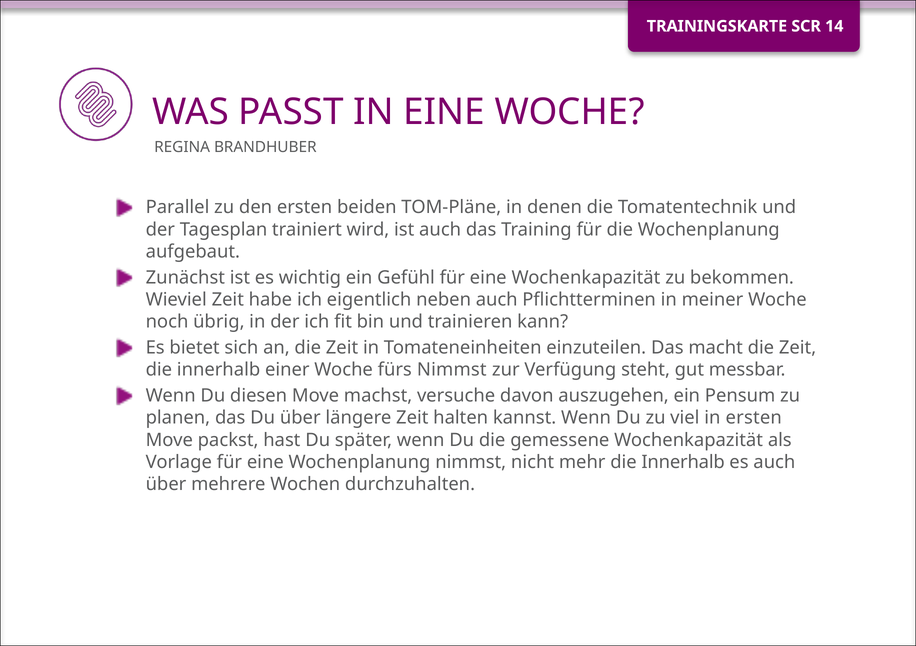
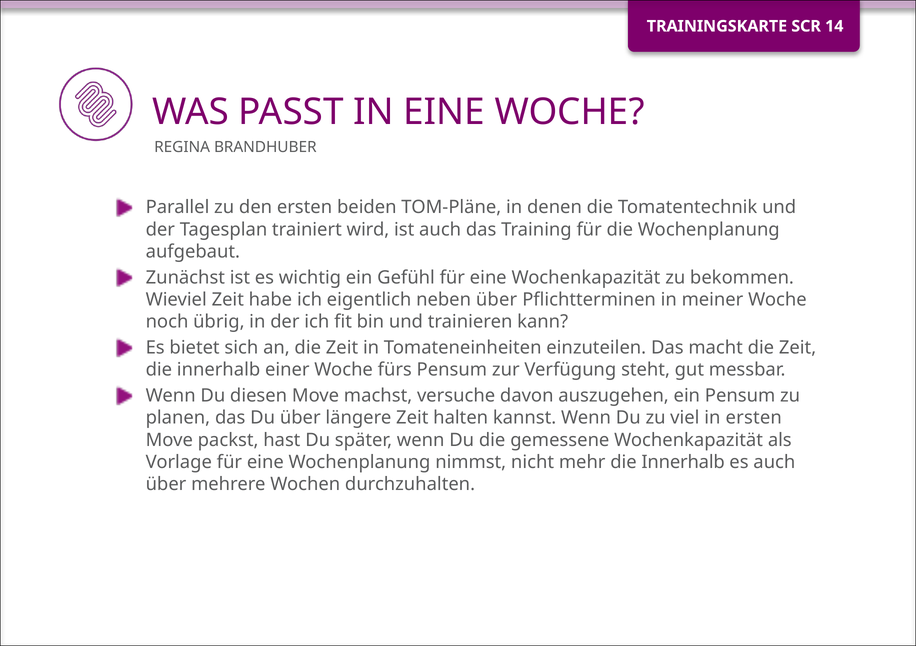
neben auch: auch -> über (497, 300)
fürs Nimmst: Nimmst -> Pensum (452, 370)
